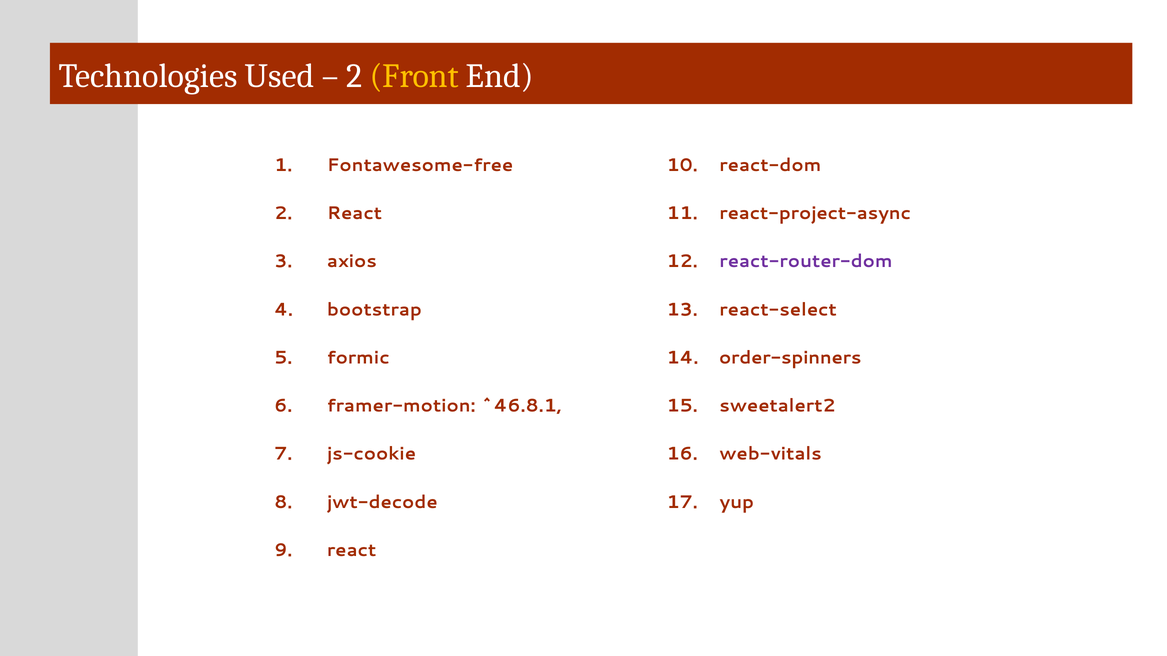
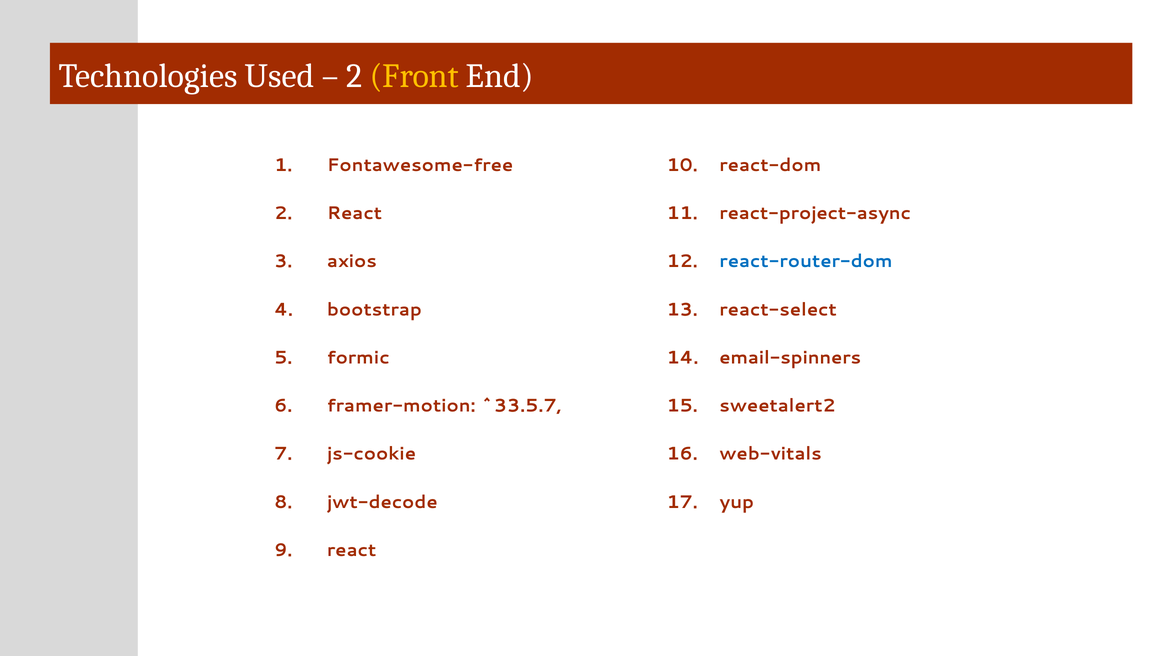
react-router-dom colour: purple -> blue (806, 262)
order-spinners: order-spinners -> email-spinners (790, 358)
^46.8.1: ^46.8.1 -> ^33.5.7 (521, 406)
